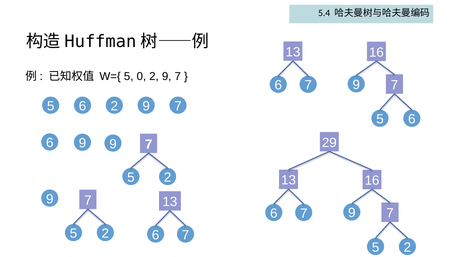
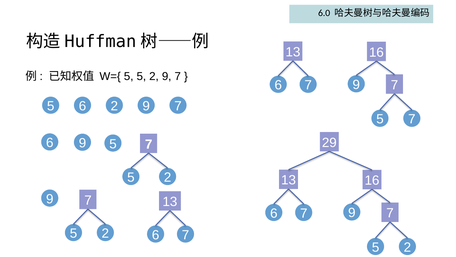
5.4: 5.4 -> 6.0 (324, 13)
5 0: 0 -> 5 (141, 76)
6: 6 -> 7 (412, 119)
6 9 9: 9 -> 5 (113, 144)
